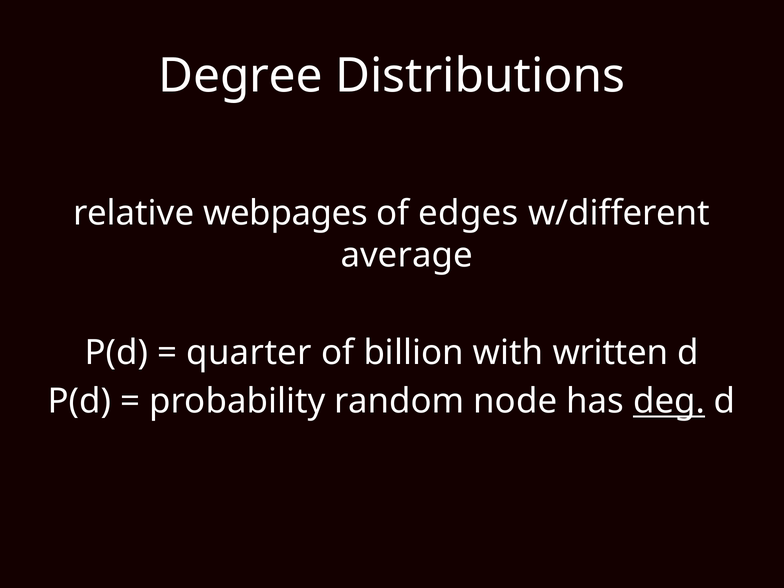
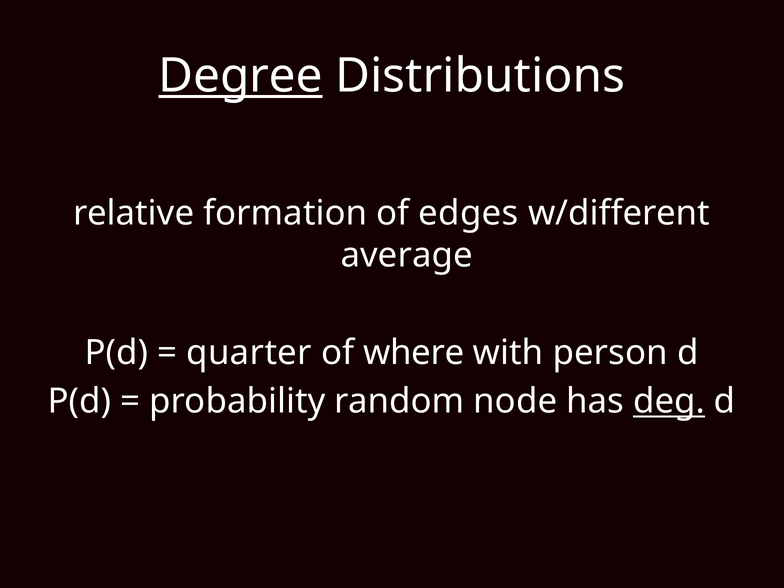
Degree underline: none -> present (241, 76)
webpages: webpages -> formation (285, 213)
billion: billion -> where (414, 353)
written: written -> person (610, 353)
